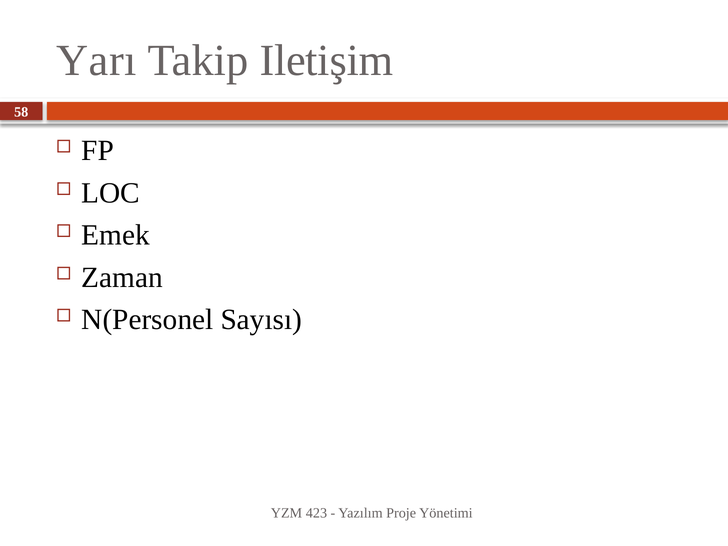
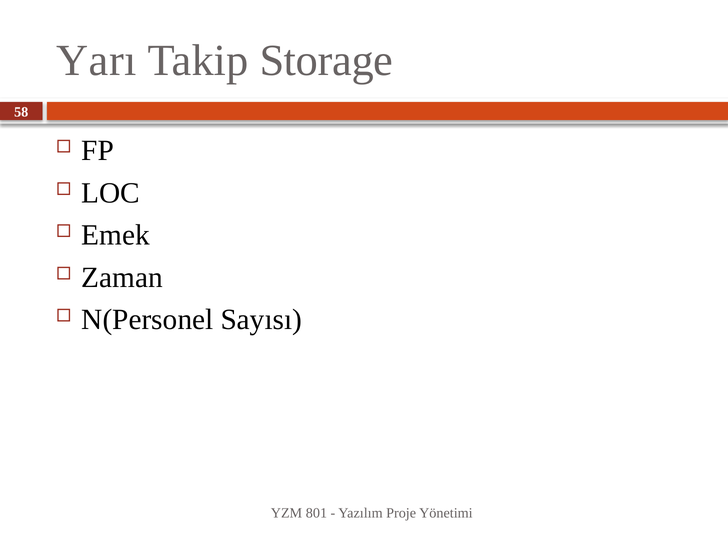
Iletişim: Iletişim -> Storage (326, 61)
423: 423 -> 801 (316, 513)
